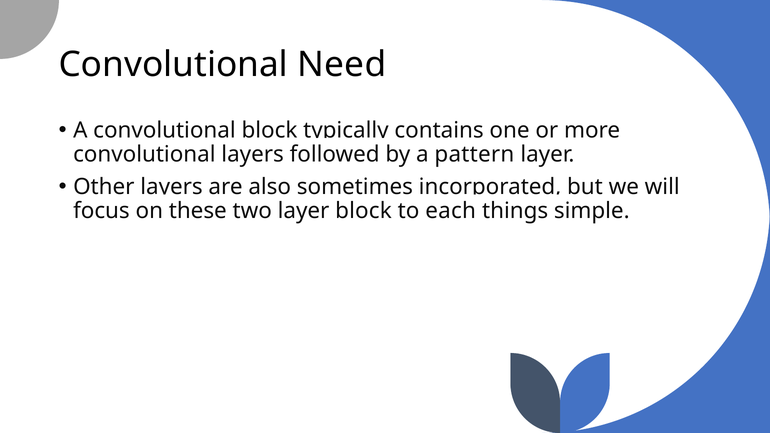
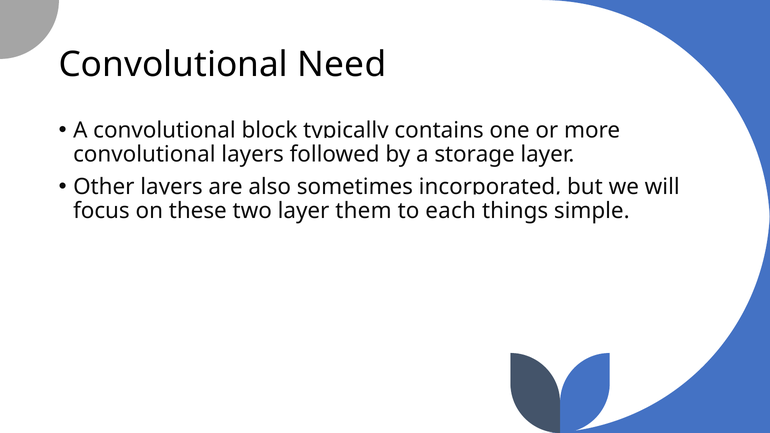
pattern: pattern -> storage (475, 154)
layer block: block -> them (363, 211)
